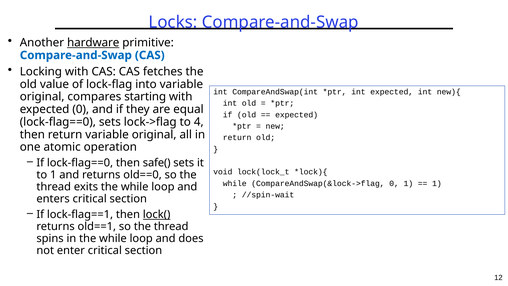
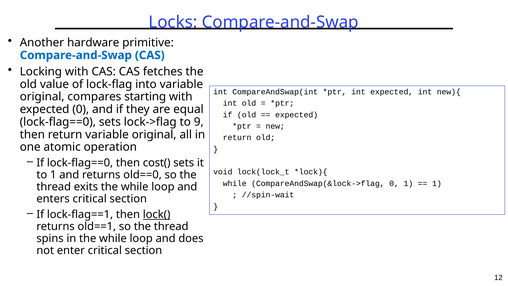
hardware underline: present -> none (93, 43)
4: 4 -> 9 (199, 122)
safe(: safe( -> cost( (157, 163)
